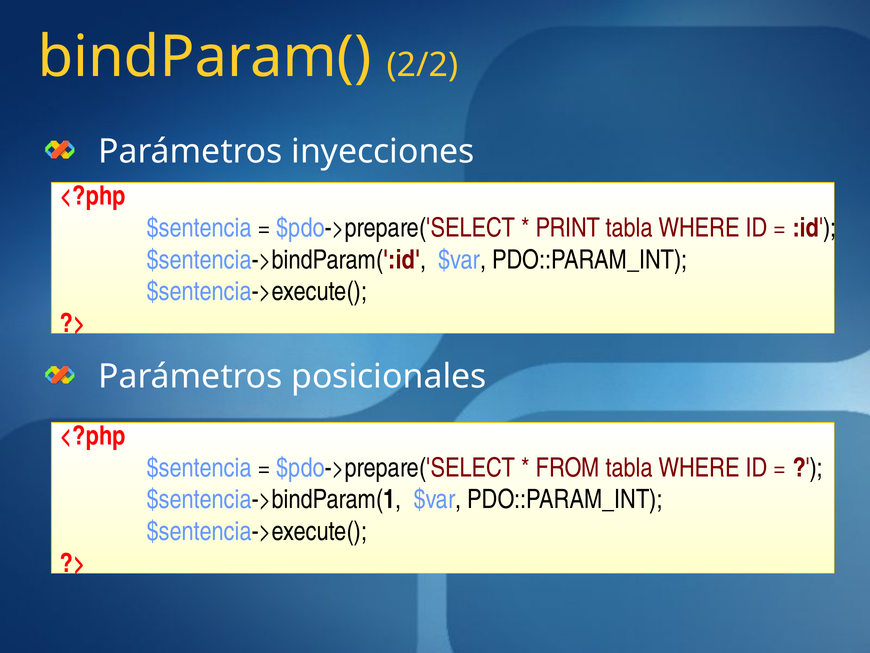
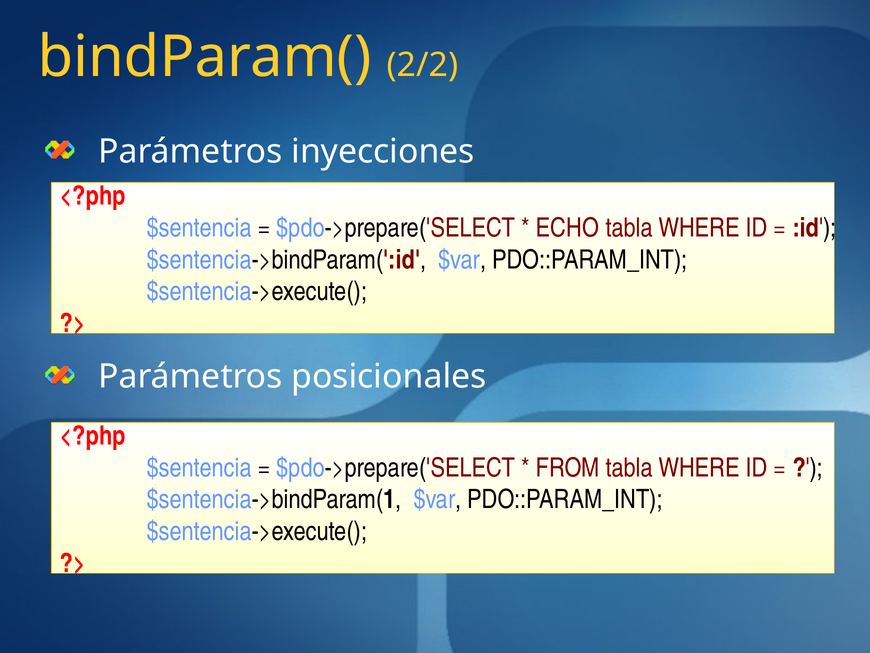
PRINT: PRINT -> ECHO (568, 228)
